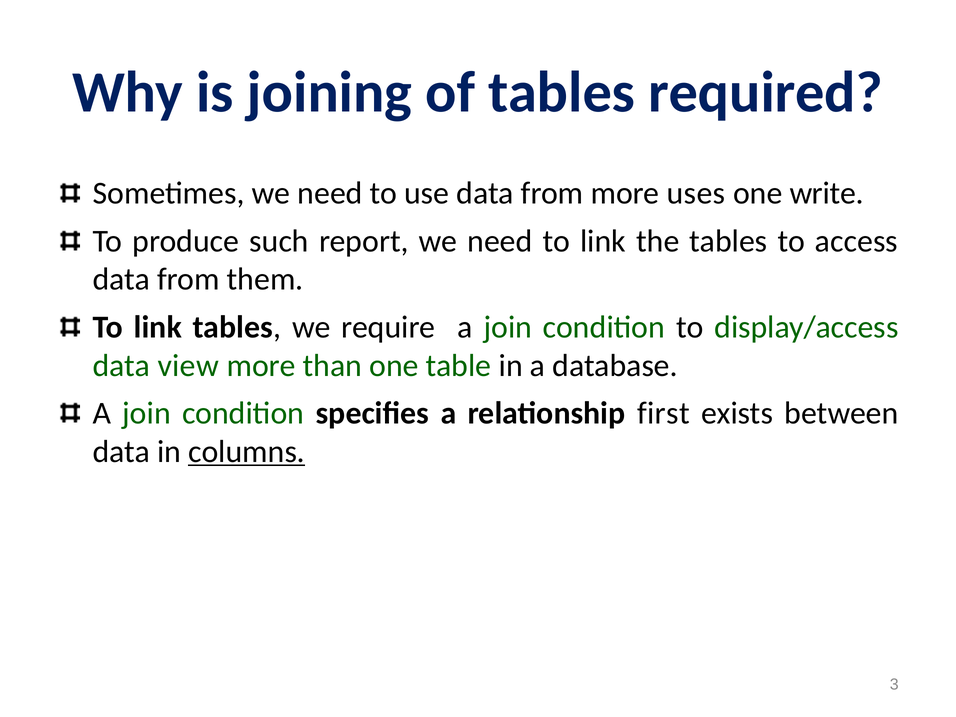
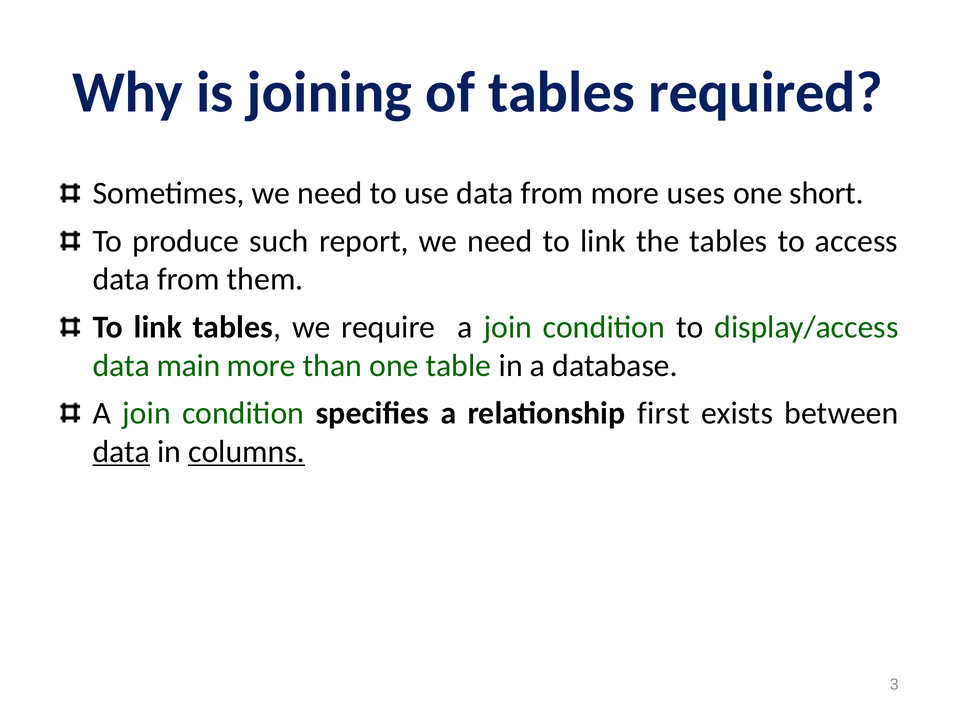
write: write -> short (827, 193)
view: view -> main (188, 366)
data underline: none -> present (121, 452)
